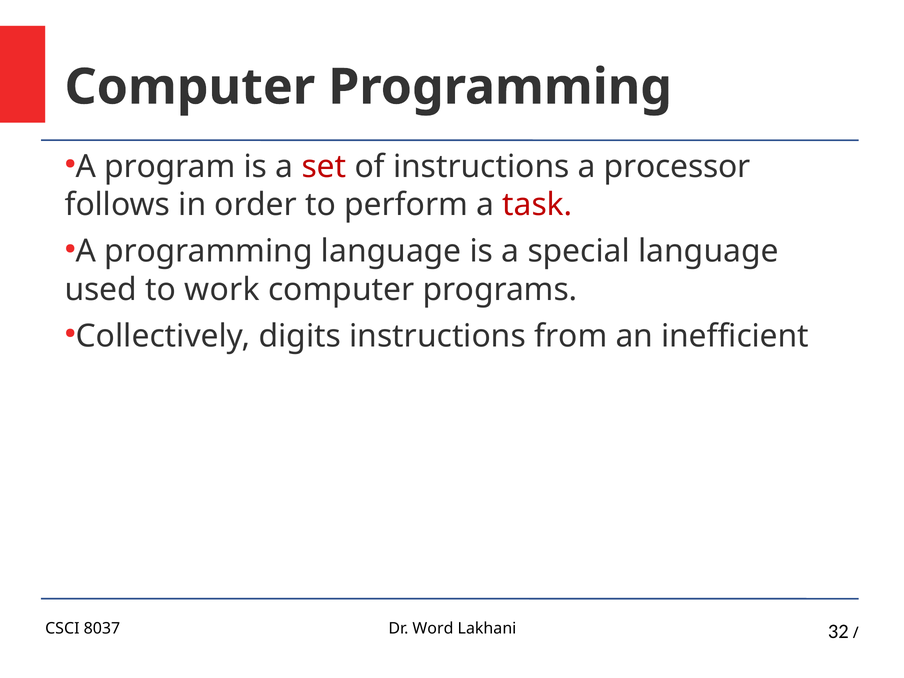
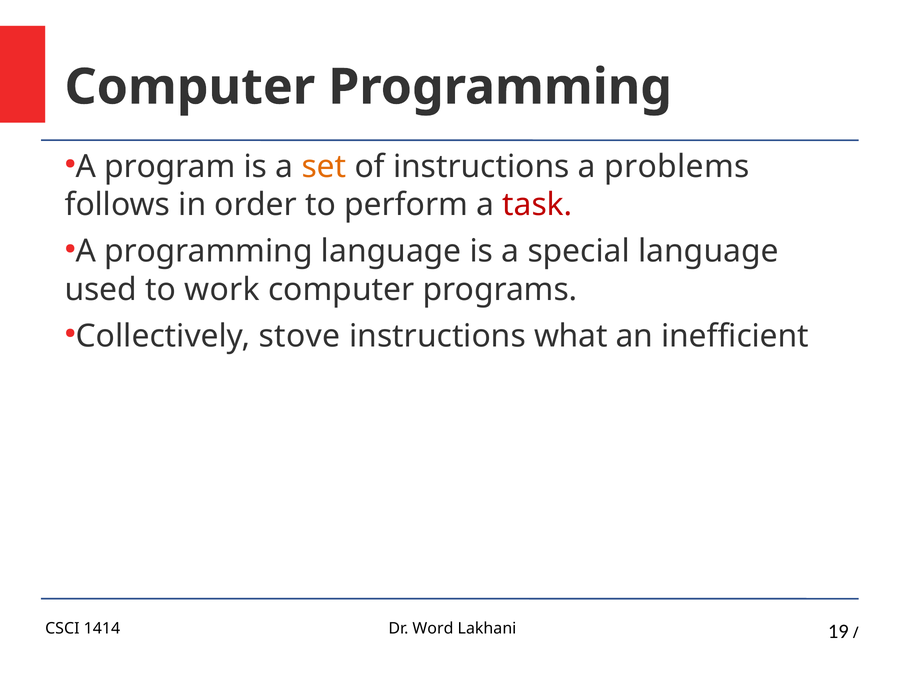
set colour: red -> orange (324, 167)
processor: processor -> problems (677, 167)
digits: digits -> stove (300, 336)
from: from -> what (571, 336)
8037: 8037 -> 1414 (102, 628)
32: 32 -> 19 (838, 631)
